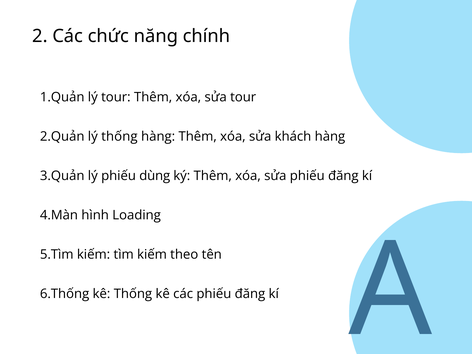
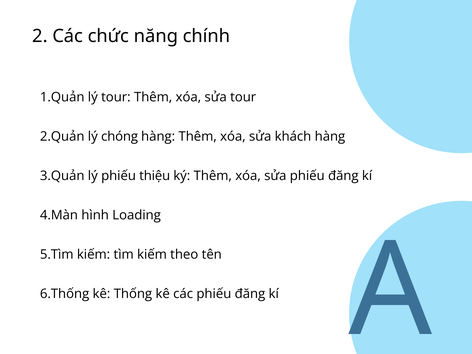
lý thống: thống -> chóng (120, 137)
dùng: dùng -> thiệu (155, 176)
